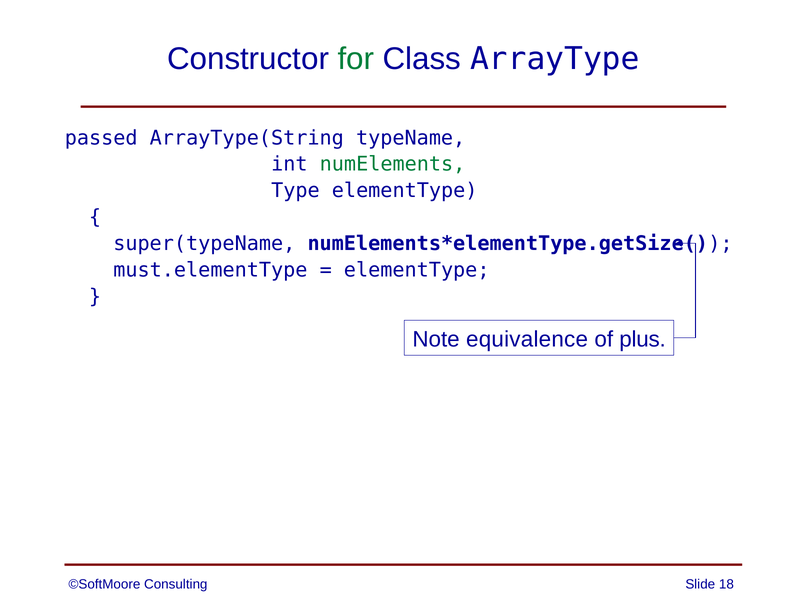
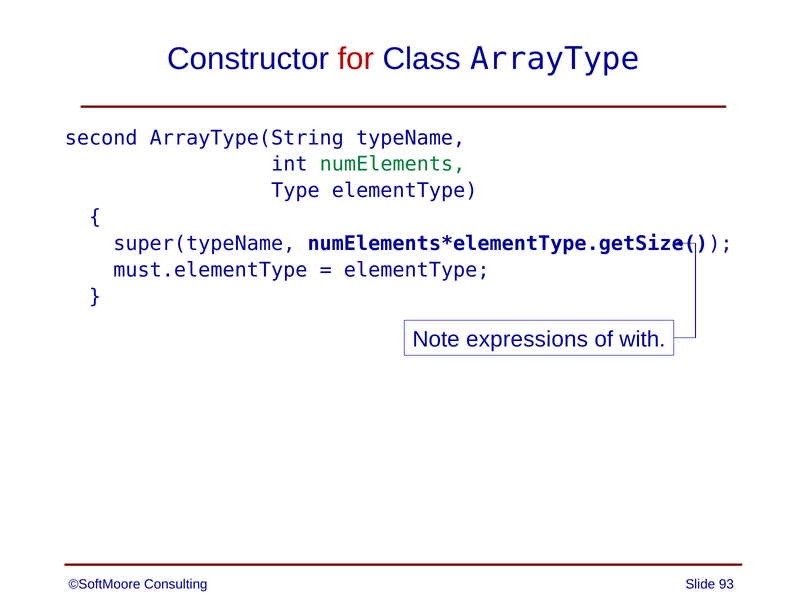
for colour: green -> red (356, 59)
passed: passed -> second (101, 138)
equivalence: equivalence -> expressions (527, 339)
plus: plus -> with (642, 339)
18: 18 -> 93 (726, 585)
